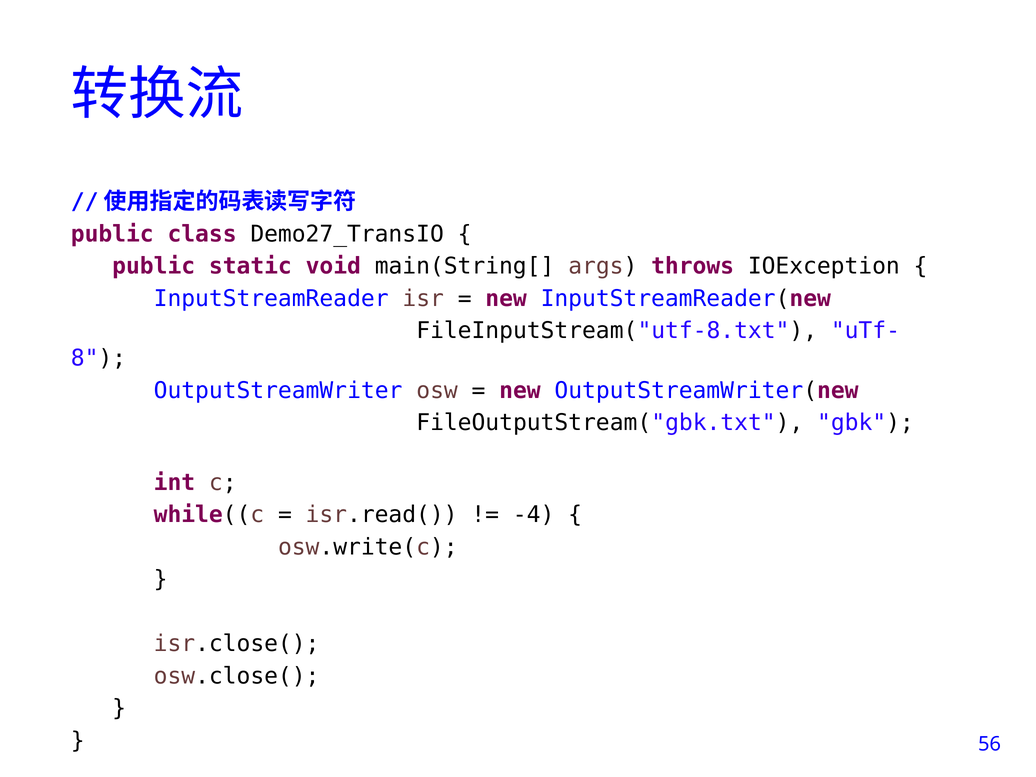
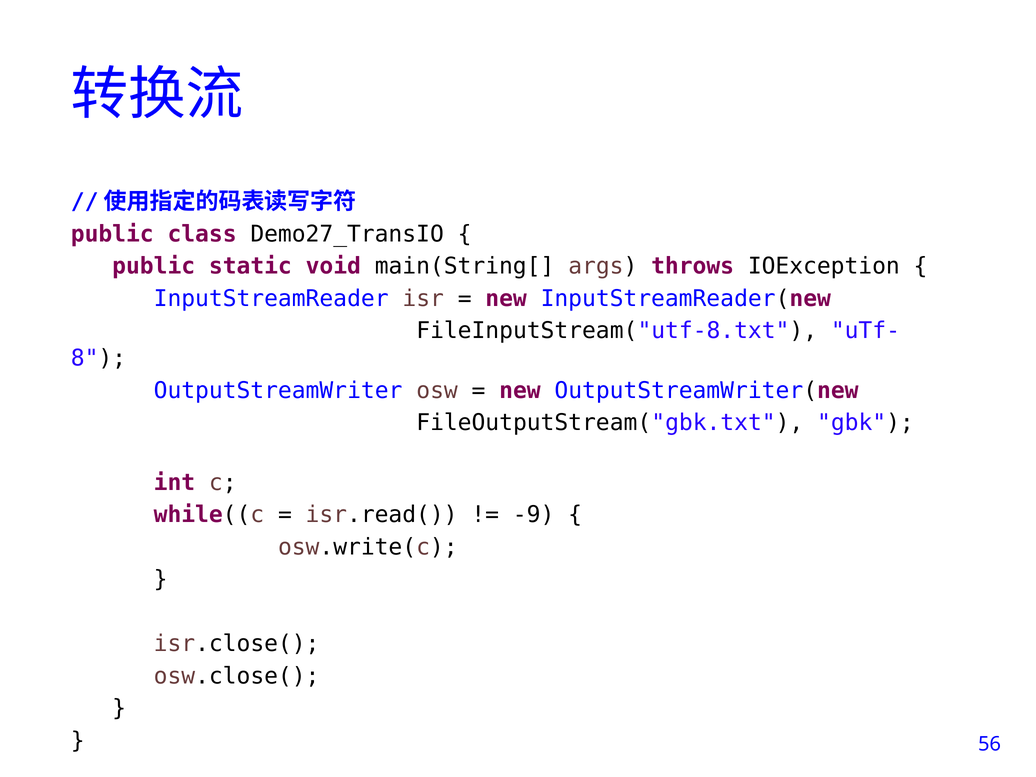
-4: -4 -> -9 (534, 515)
